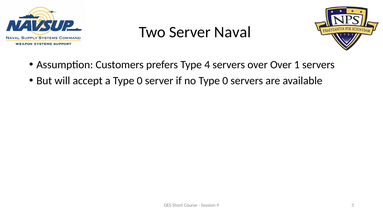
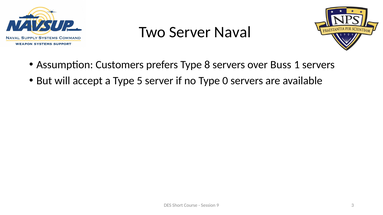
4: 4 -> 8 (207, 65)
over Over: Over -> Buss (281, 65)
a Type 0: 0 -> 5 (140, 81)
